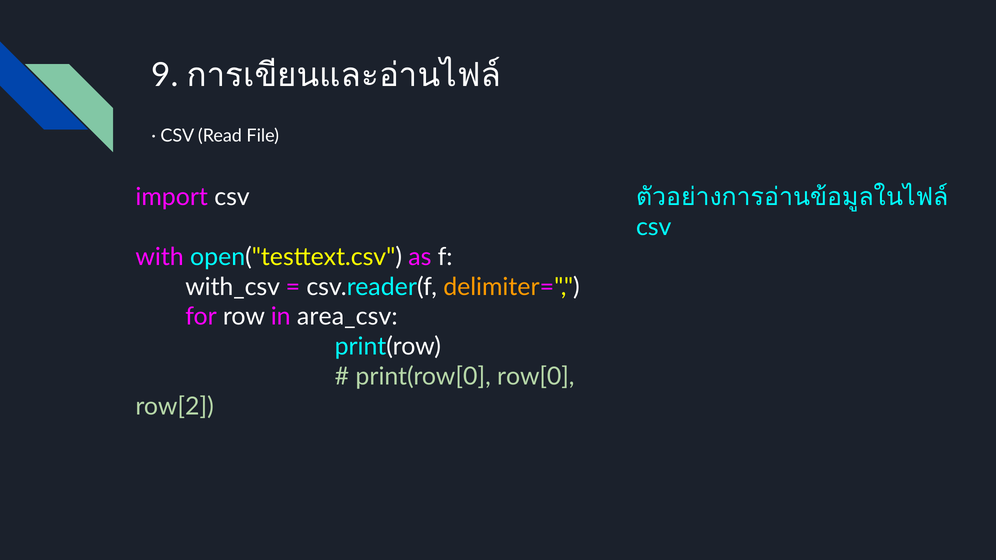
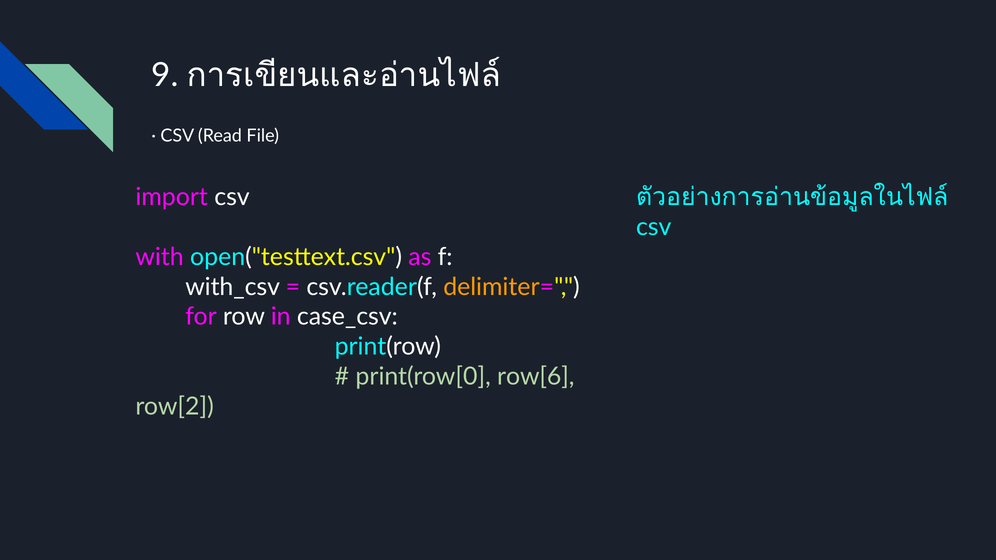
area_csv: area_csv -> case_csv (347, 317)
row[0: row[0 -> row[6 (536, 377)
